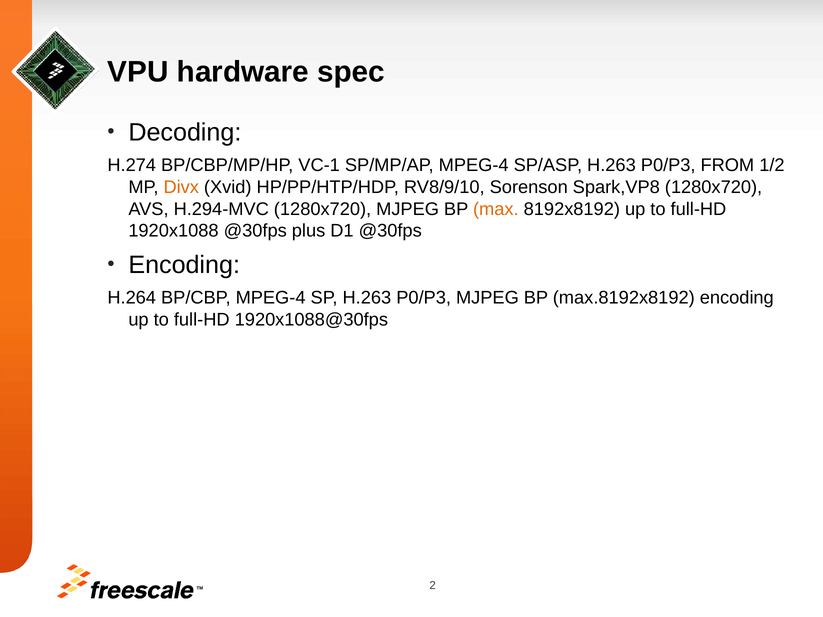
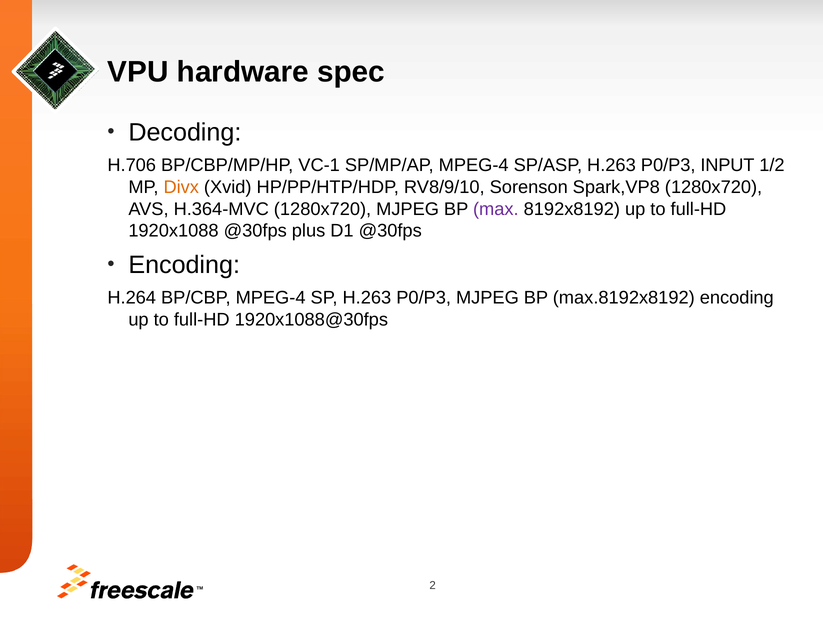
H.274: H.274 -> H.706 (132, 165)
FROM: FROM -> INPUT (727, 165)
H.294-MVC: H.294-MVC -> H.364-MVC (221, 209)
max colour: orange -> purple (496, 209)
